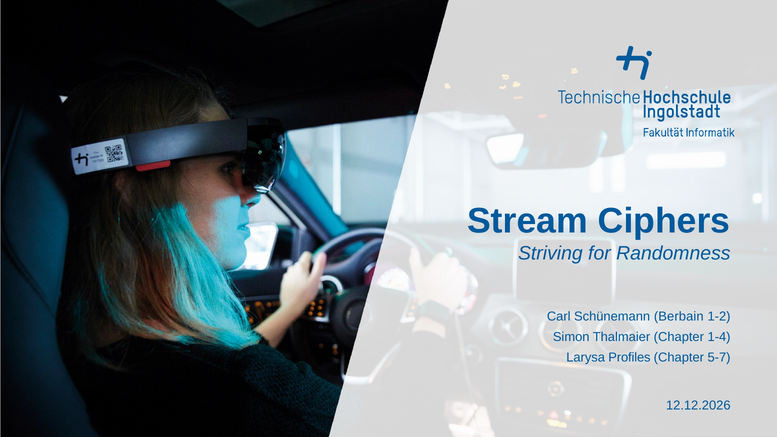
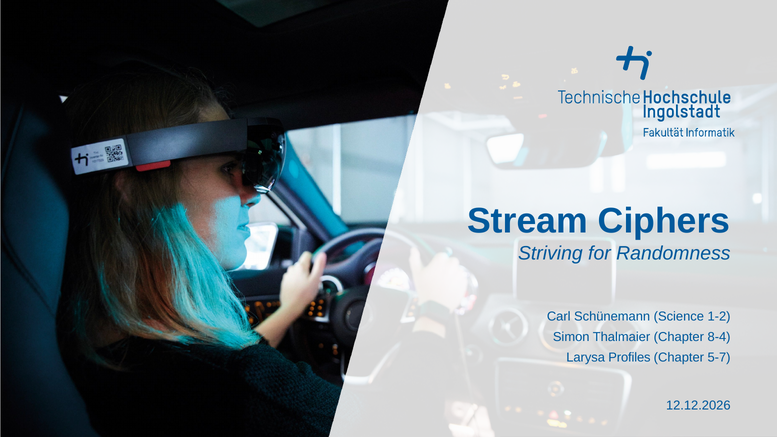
Berbain: Berbain -> Science (679, 316)
1-4: 1-4 -> 8-4 (719, 337)
